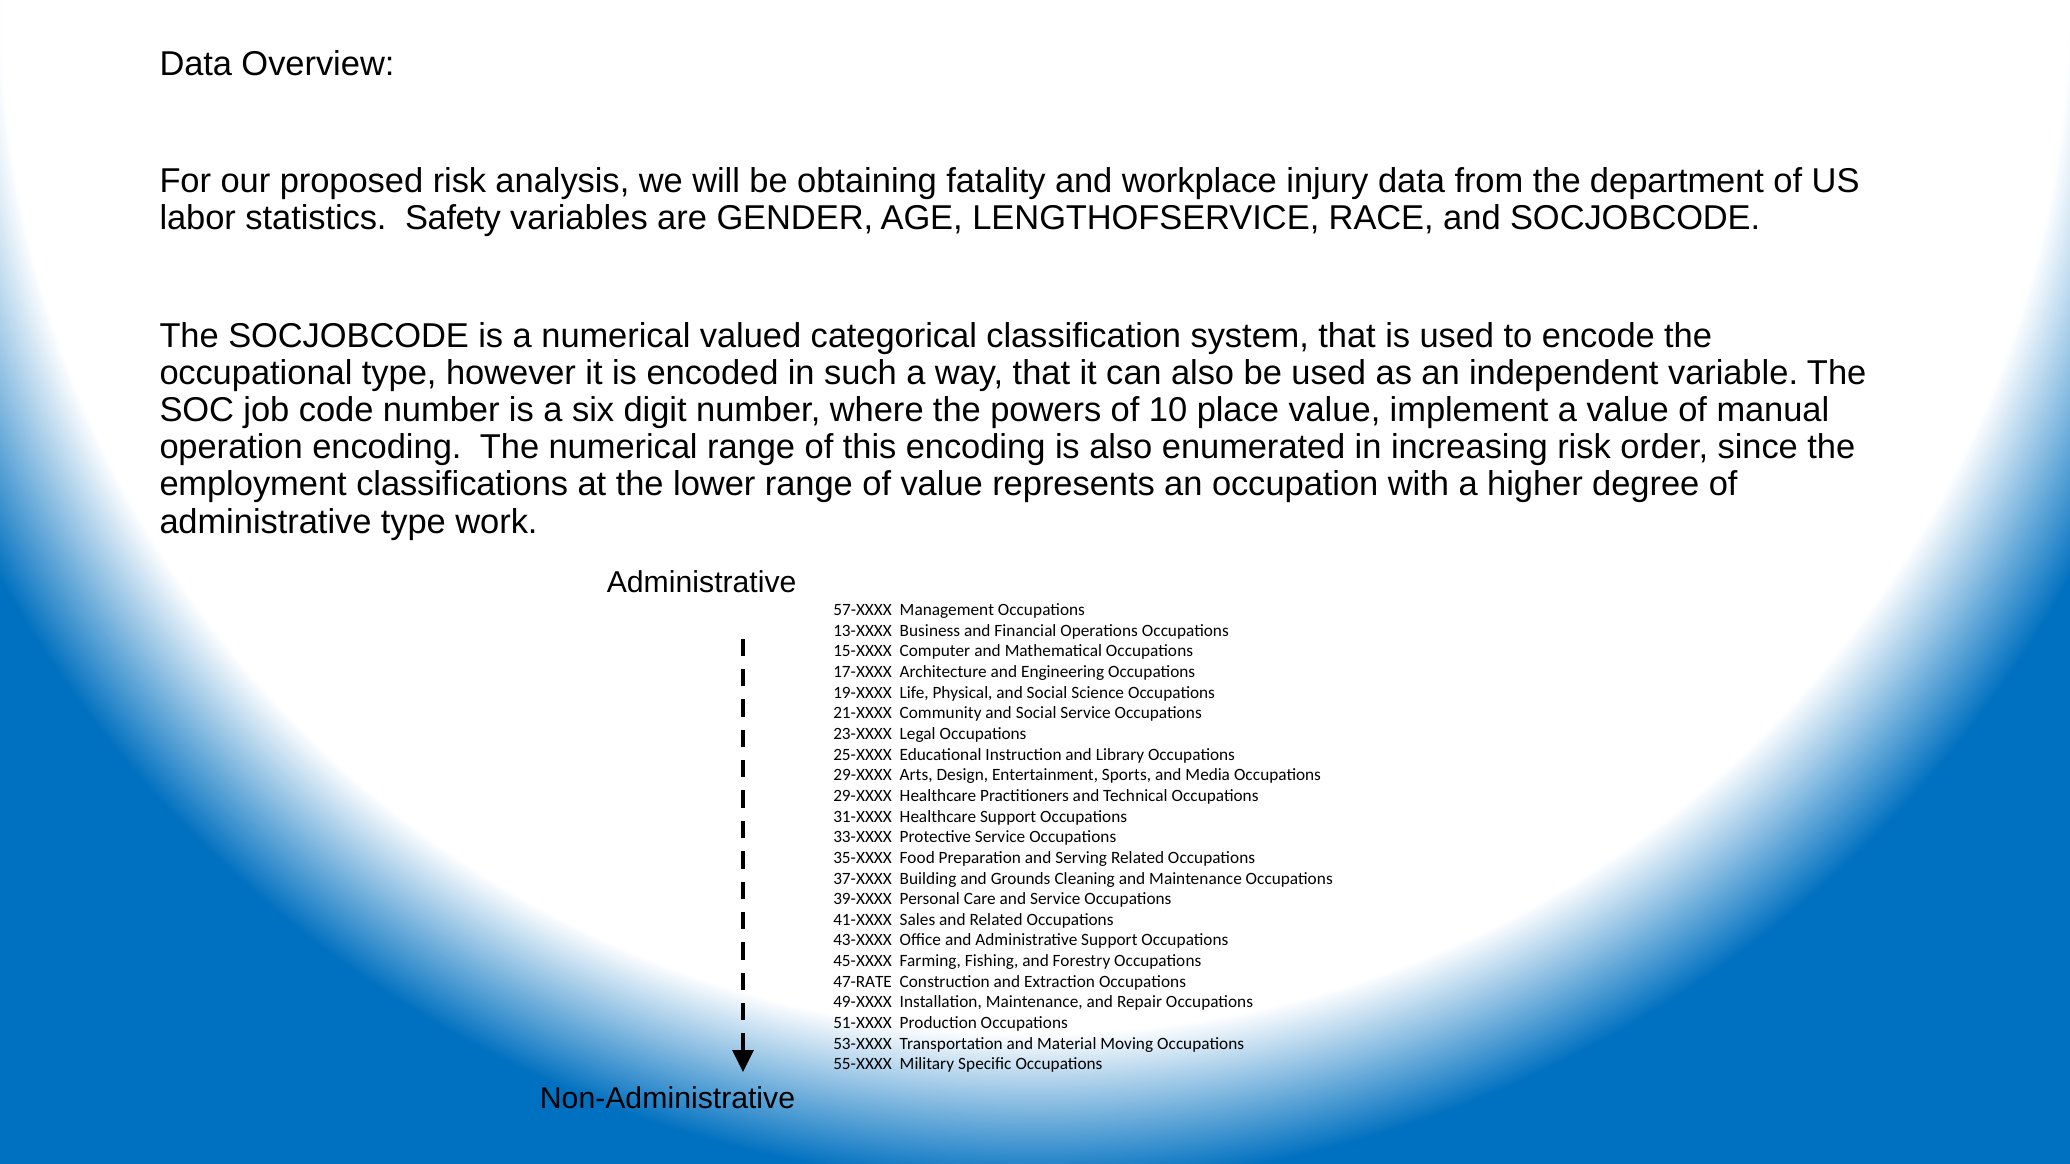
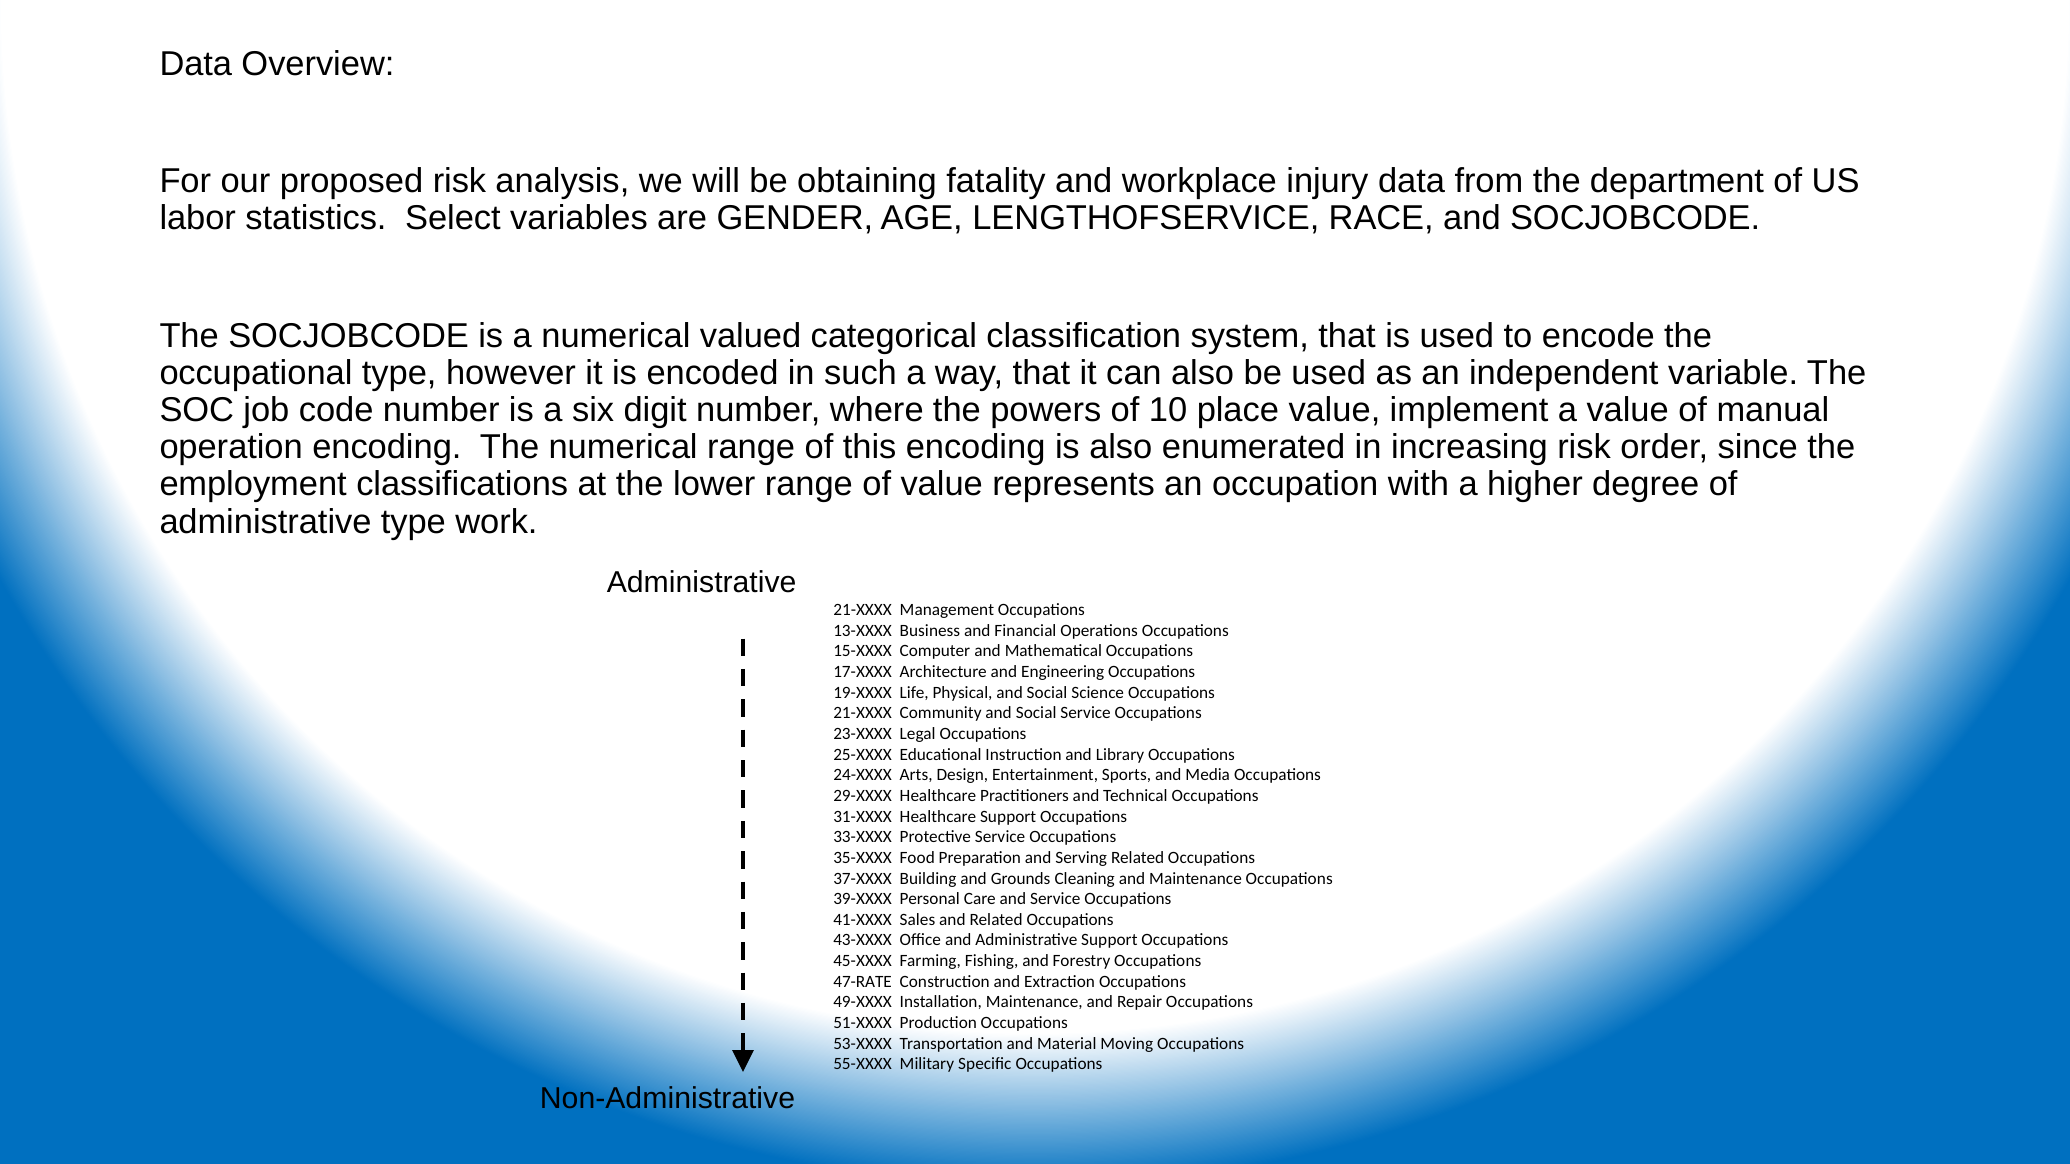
Safety: Safety -> Select (453, 219)
57-XXXX: 57-XXXX -> 21-XXXX (863, 610)
29-XXXX: 29-XXXX -> 24-XXXX (863, 775)
